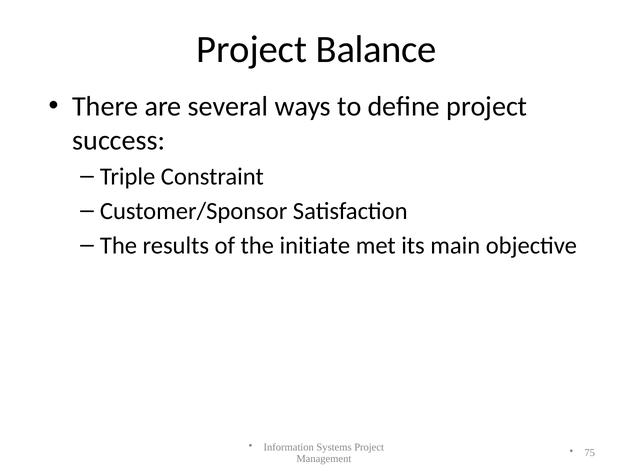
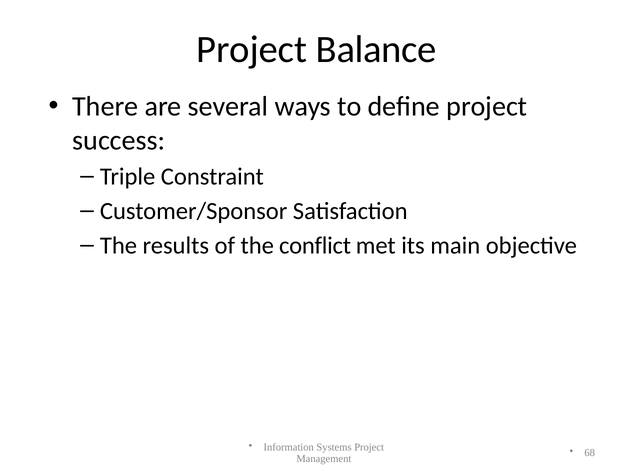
initiate: initiate -> conflict (315, 245)
75: 75 -> 68 (590, 453)
